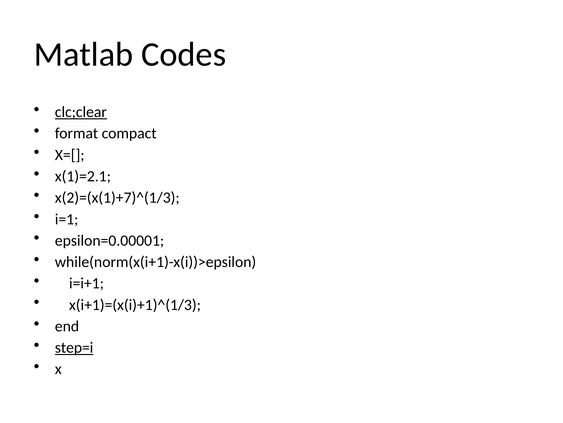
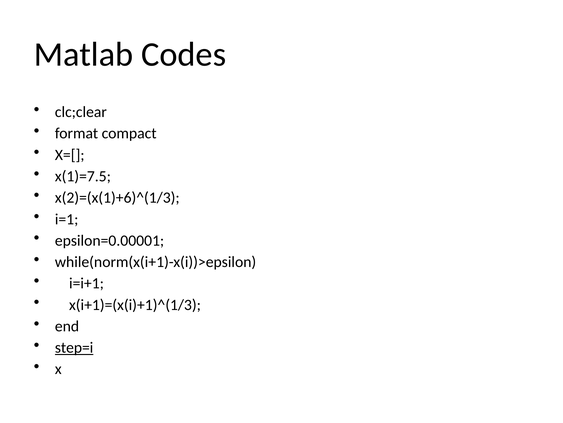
clc;clear underline: present -> none (81, 112)
x(1)=2.1: x(1)=2.1 -> x(1)=7.5 (83, 176)
x(2)=(x(1)+7)^(1/3: x(2)=(x(1)+7)^(1/3 -> x(2)=(x(1)+6)^(1/3 (117, 197)
